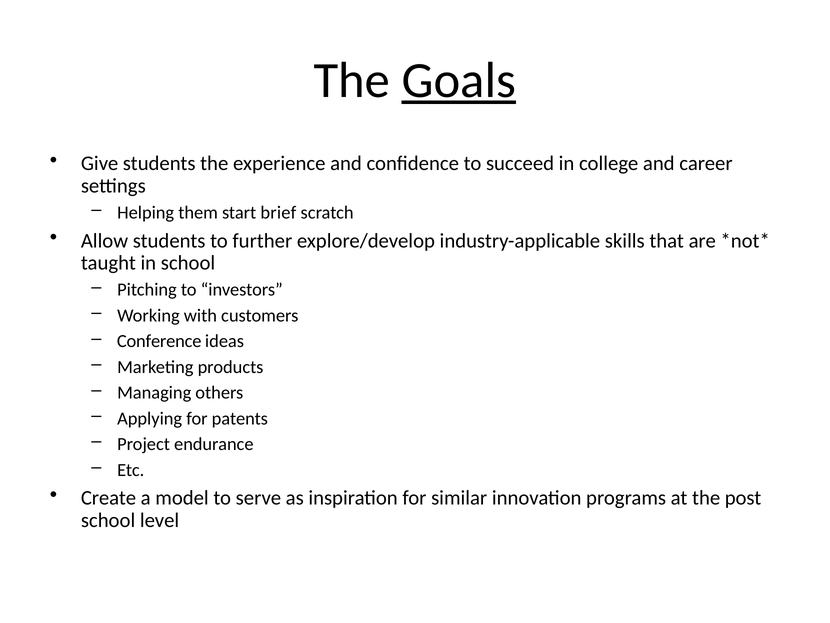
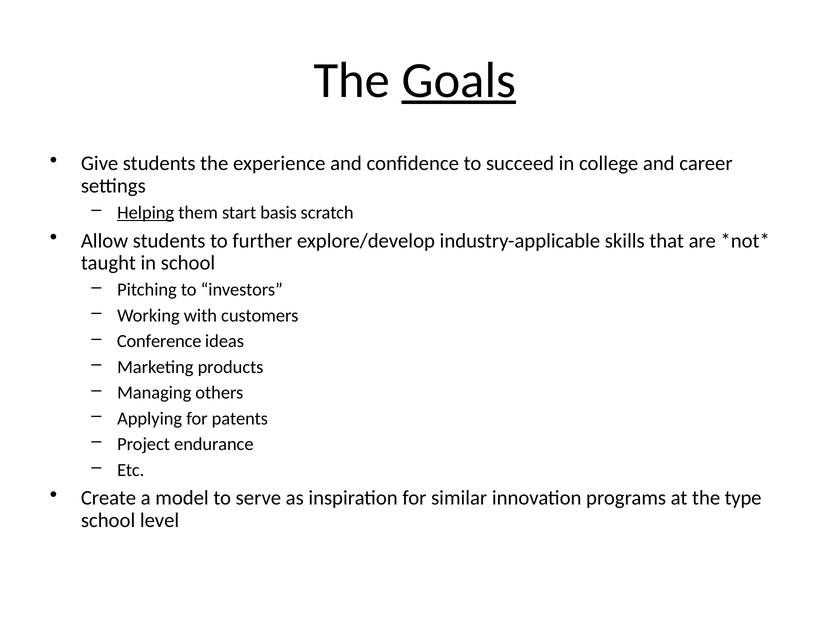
Helping underline: none -> present (146, 212)
brief: brief -> basis (279, 212)
post: post -> type (743, 498)
